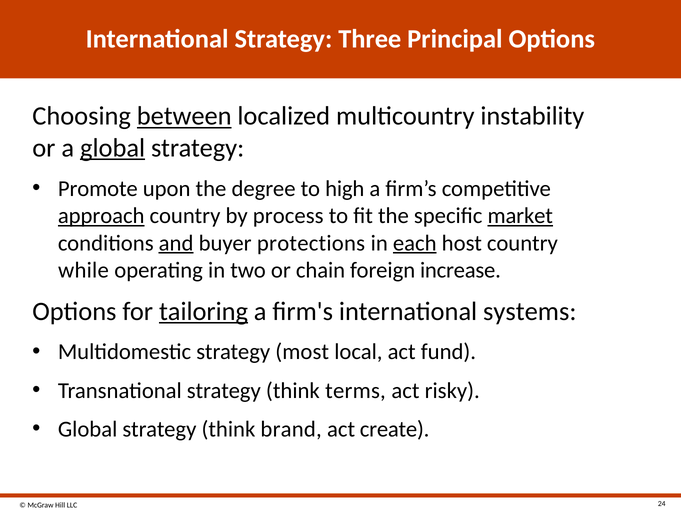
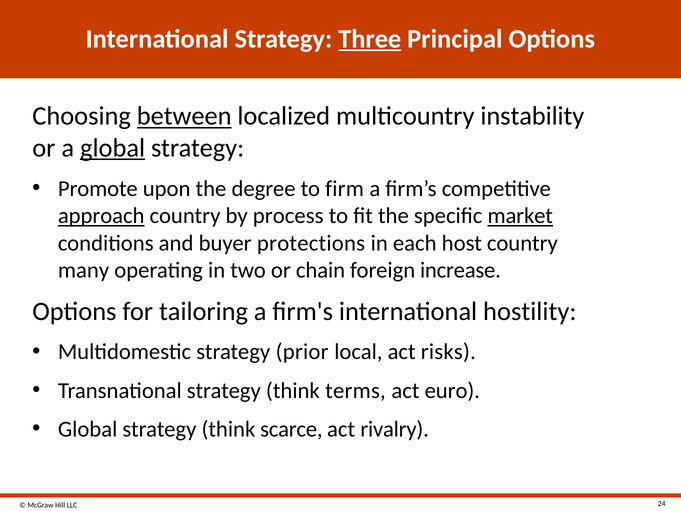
Three underline: none -> present (370, 39)
high: high -> firm (345, 188)
and underline: present -> none (176, 243)
each underline: present -> none (415, 243)
while: while -> many (84, 270)
tailoring underline: present -> none (204, 311)
systems: systems -> hostility (530, 311)
most: most -> prior (302, 352)
fund: fund -> risks (448, 352)
risky: risky -> euro (452, 390)
brand: brand -> scarce (291, 429)
create: create -> rivalry (395, 429)
